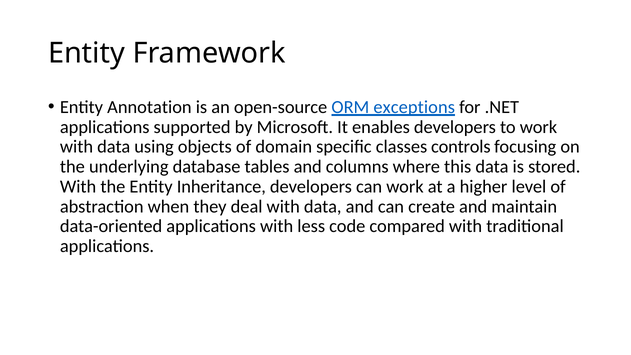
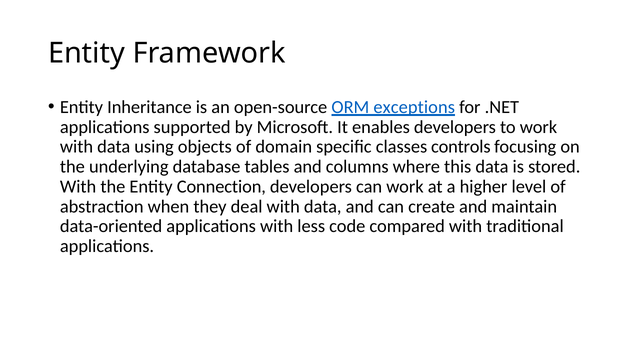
Annotation: Annotation -> Inheritance (149, 107)
Inheritance: Inheritance -> Connection (221, 187)
